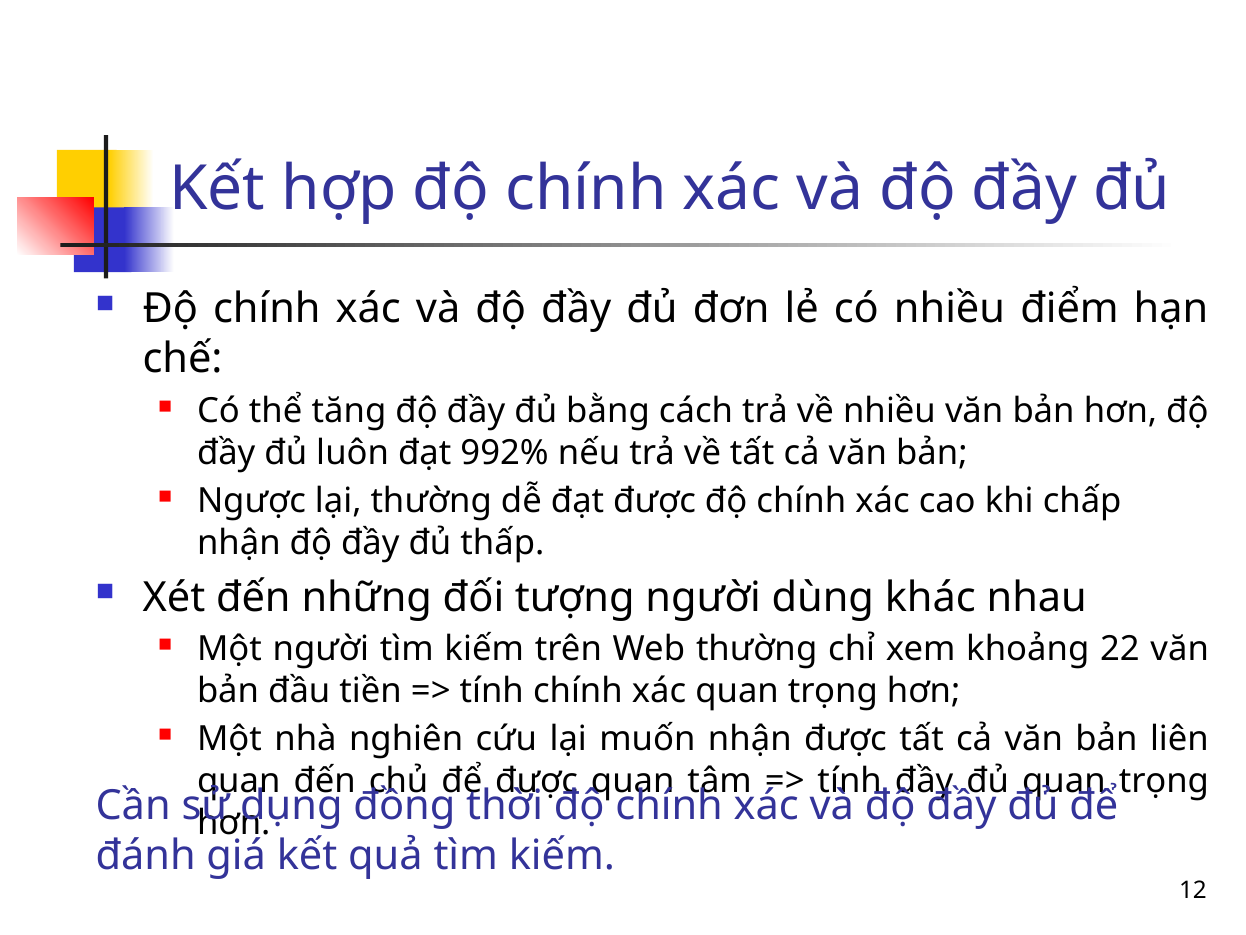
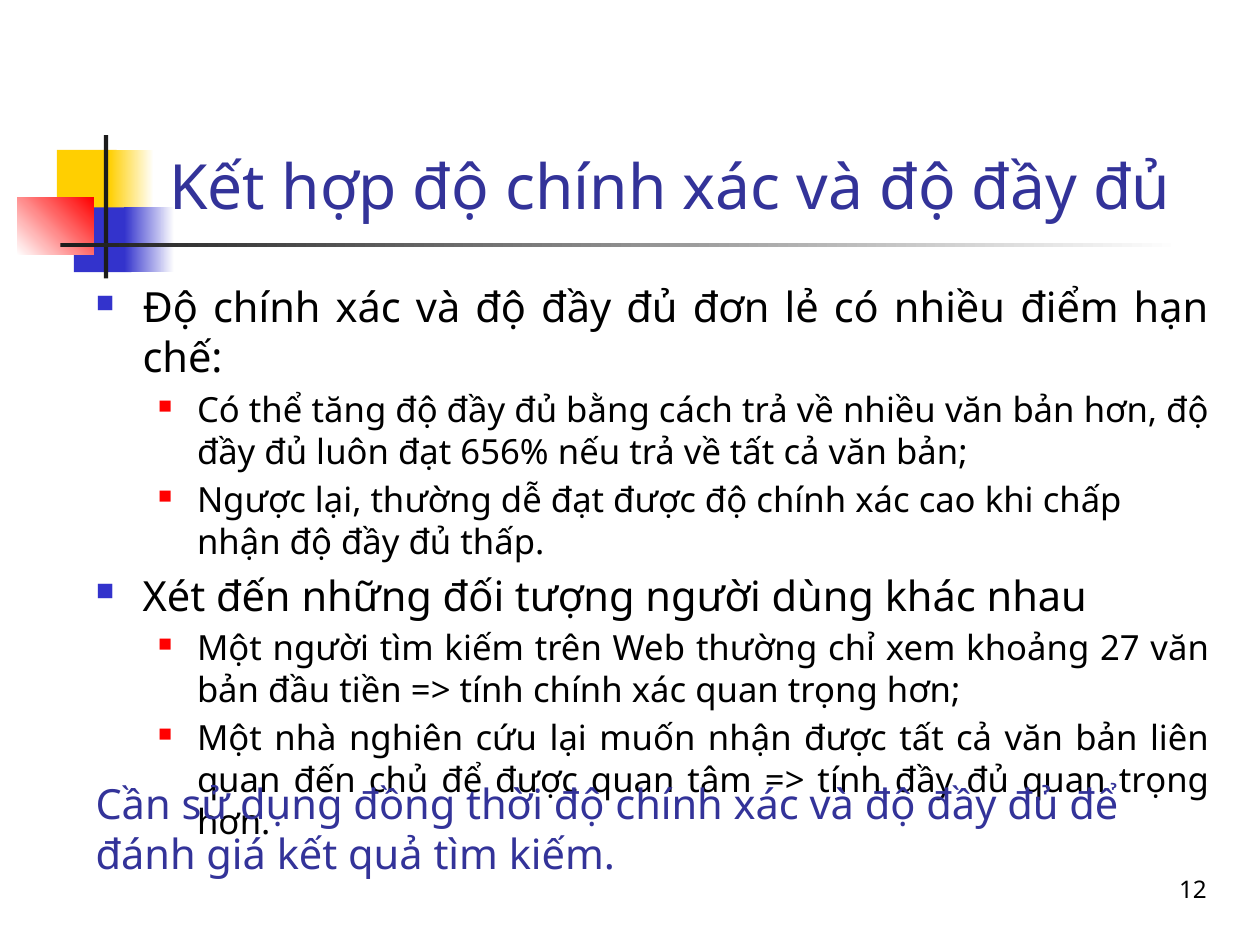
992%: 992% -> 656% (505, 453)
22: 22 -> 27 (1120, 649)
